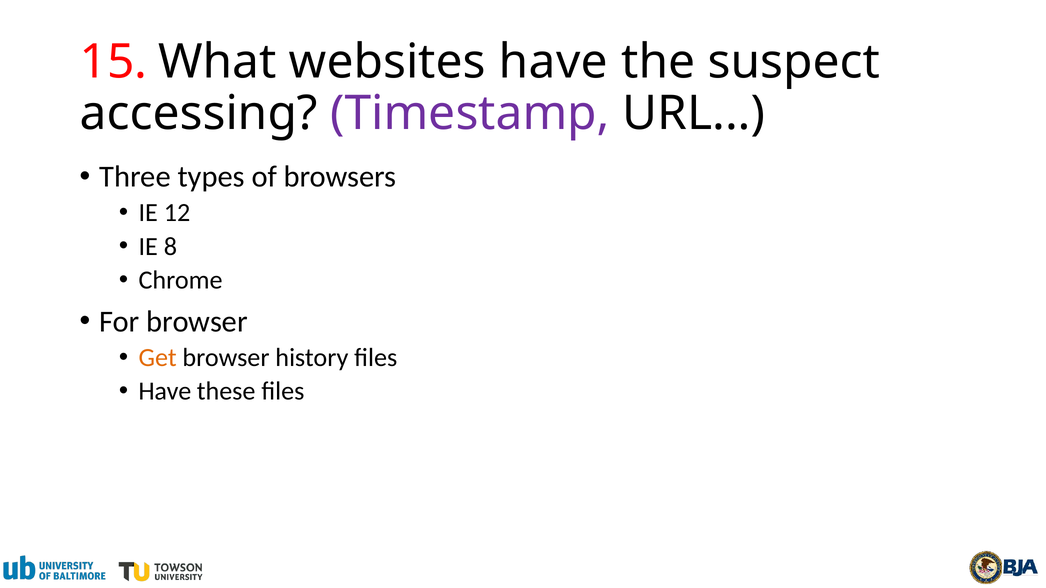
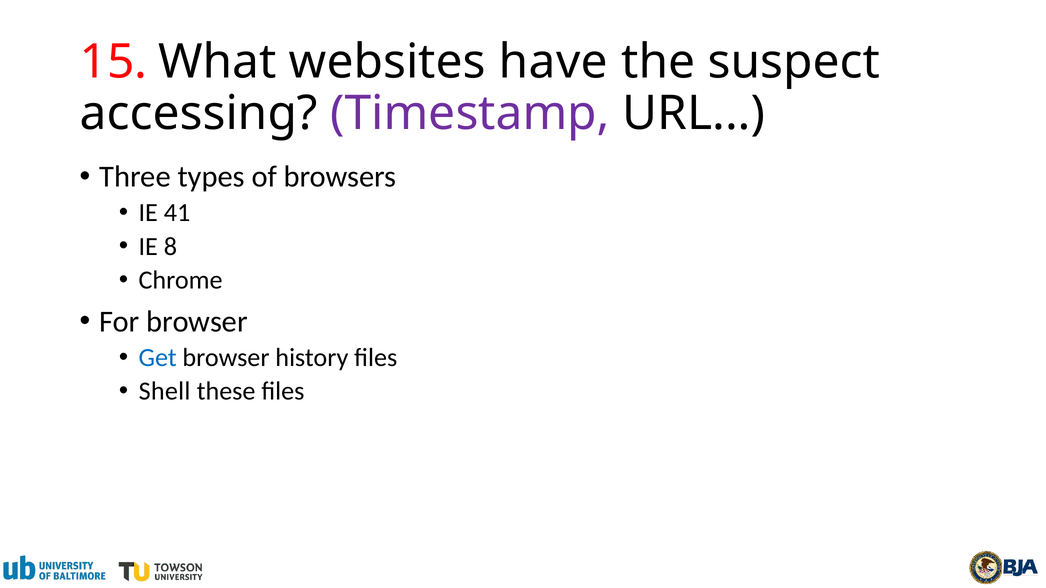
12: 12 -> 41 (177, 213)
Get colour: orange -> blue (158, 358)
Have: Have -> Shell (165, 391)
